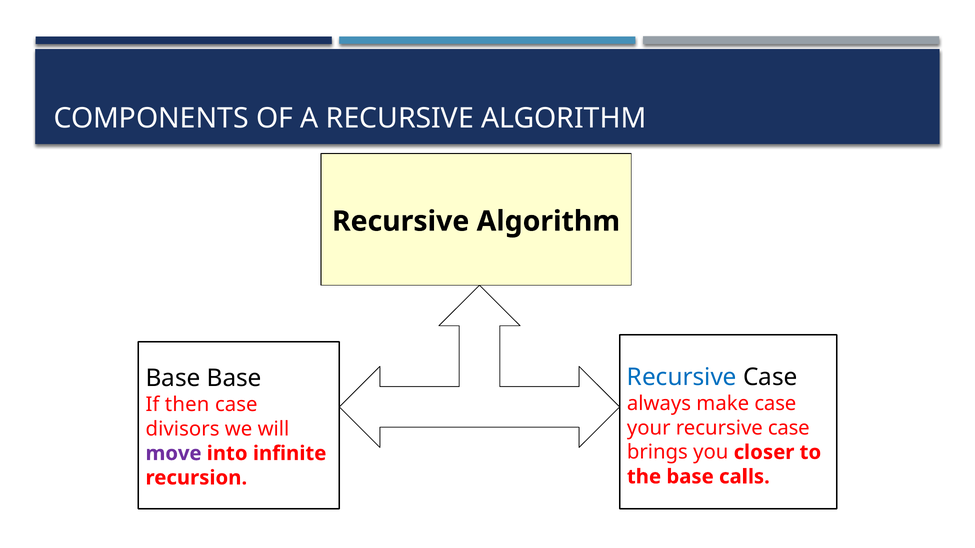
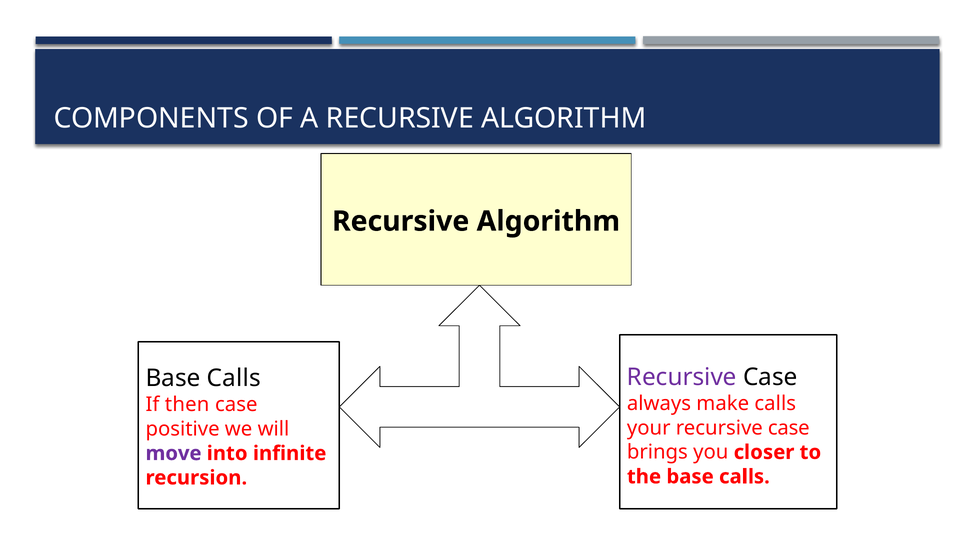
Recursive colour: blue -> purple (682, 377)
Base: Base -> Calls (234, 378)
make case: case -> calls (775, 404)
divisors: divisors -> positive (183, 429)
